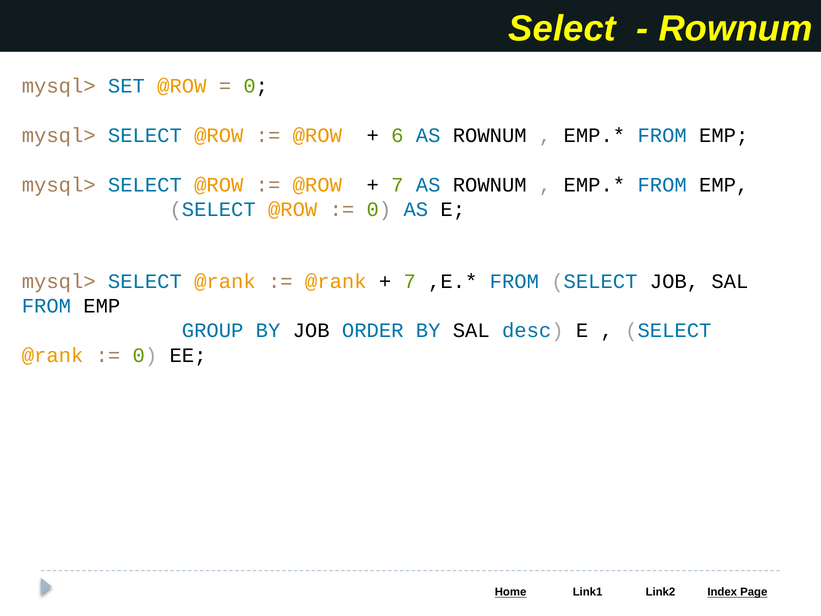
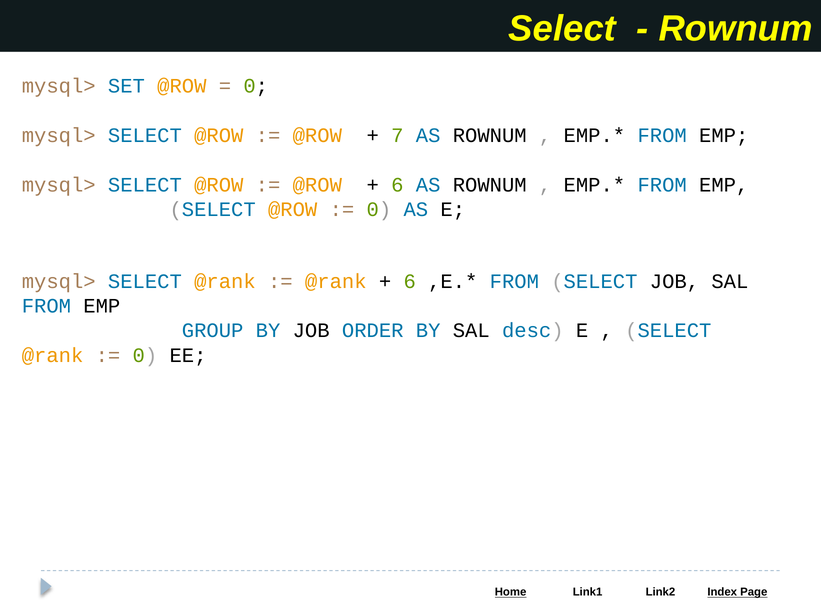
6: 6 -> 7 (397, 135)
7: 7 -> 6 (397, 185)
7: 7 -> 6 (410, 281)
